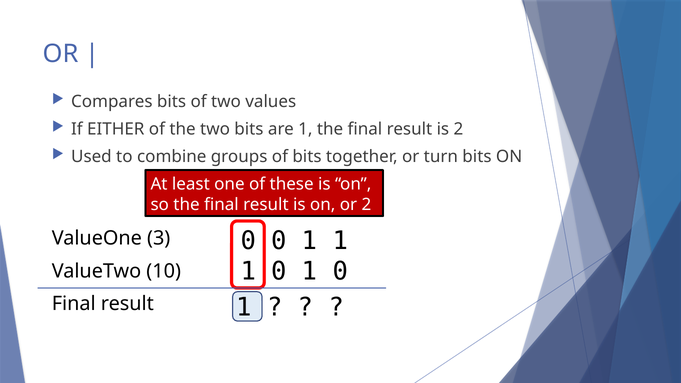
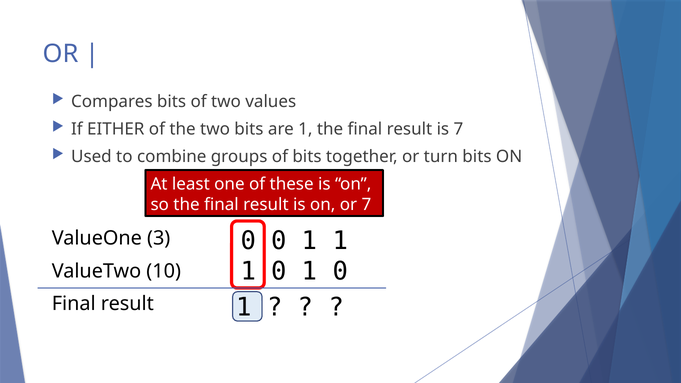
is 2: 2 -> 7 (458, 129)
or 2: 2 -> 7 (366, 204)
